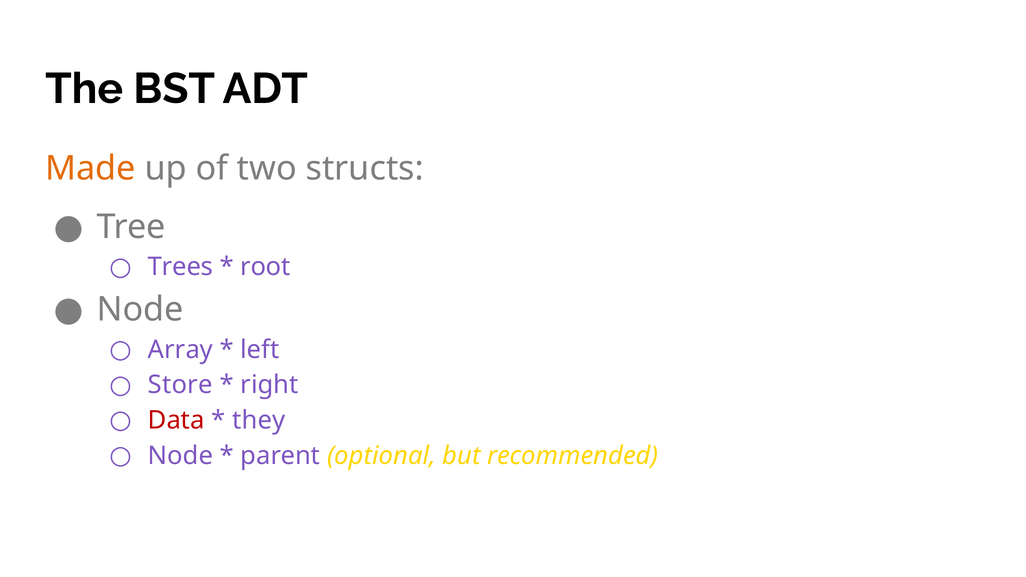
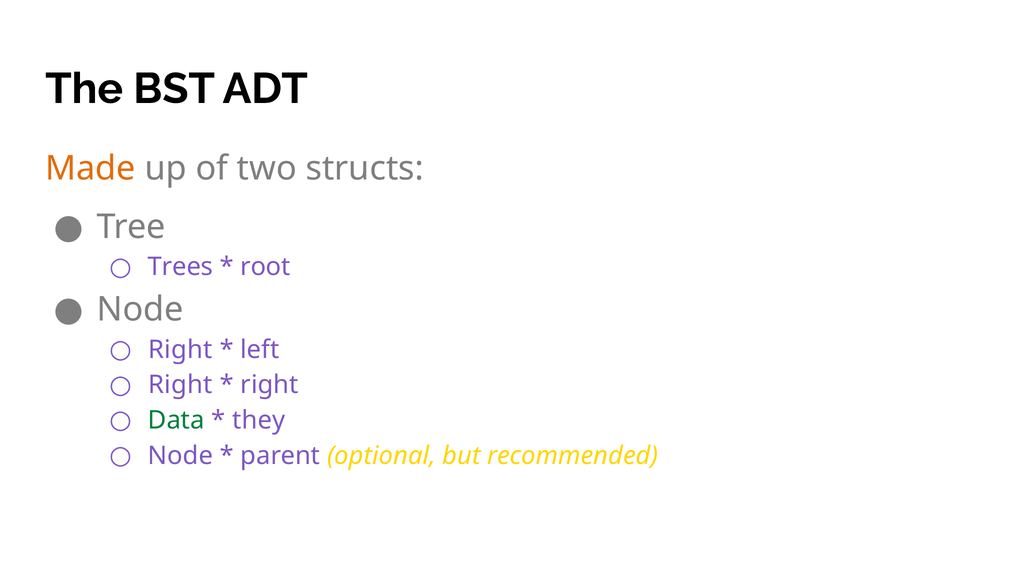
Array: Array -> Right (180, 350)
Store: Store -> Right (180, 385)
Data colour: red -> green (176, 420)
